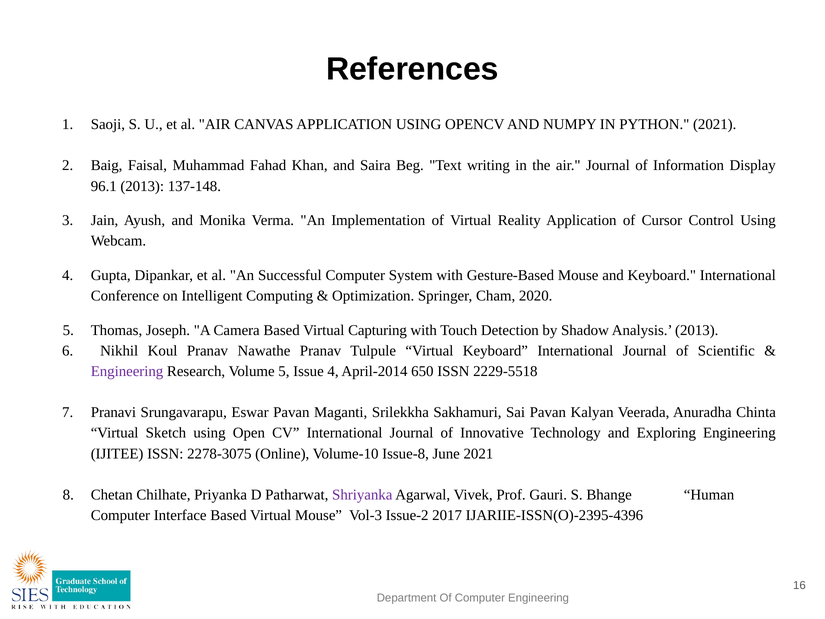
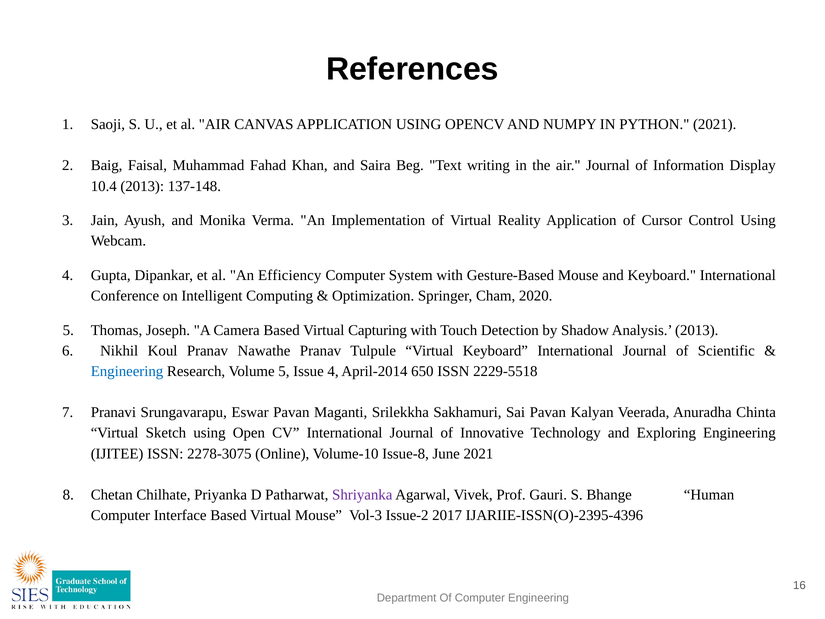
96.1: 96.1 -> 10.4 (104, 186)
Successful: Successful -> Efficiency (290, 275)
Engineering colour: purple -> blue (127, 371)
